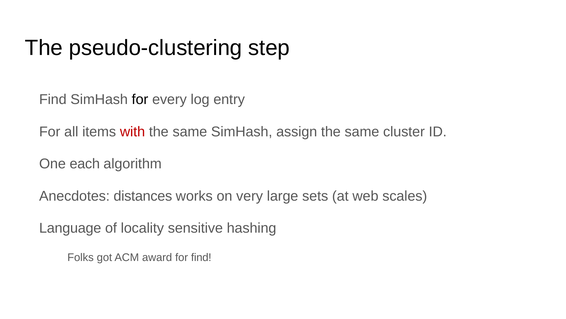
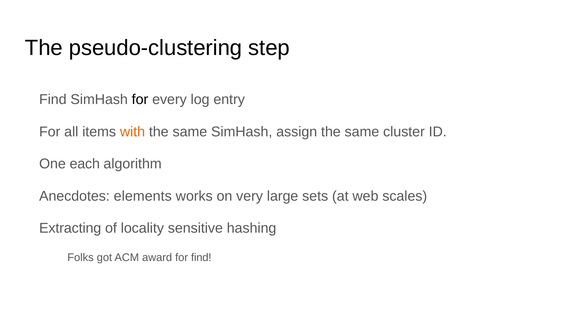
with colour: red -> orange (132, 131)
distances: distances -> elements (143, 196)
Language: Language -> Extracting (70, 228)
